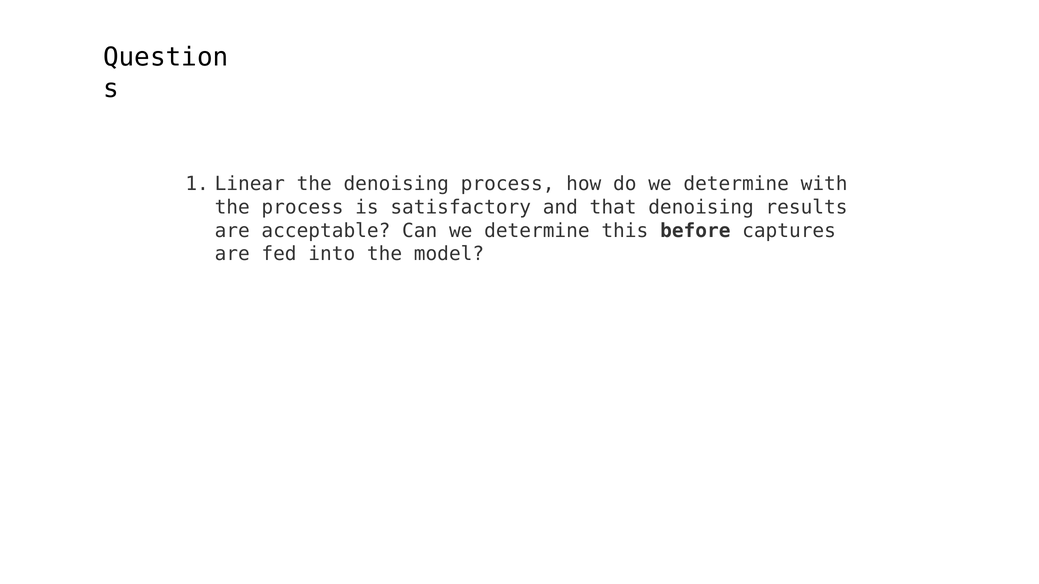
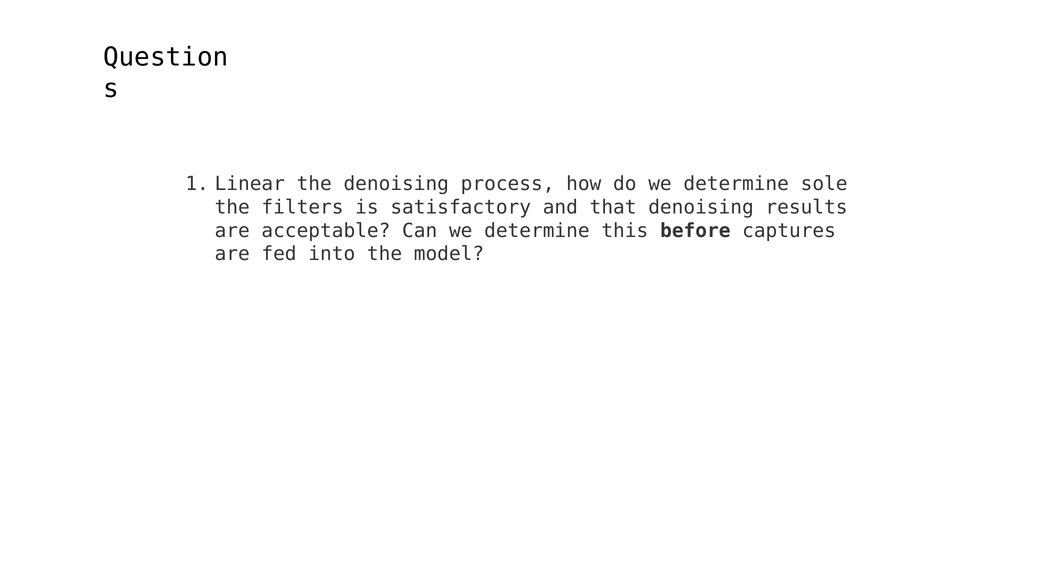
with: with -> sole (824, 184)
the process: process -> filters (303, 207)
